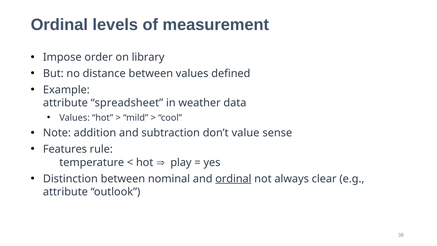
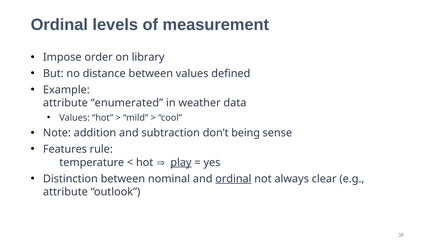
spreadsheet: spreadsheet -> enumerated (127, 103)
value: value -> being (246, 133)
play underline: none -> present (181, 162)
